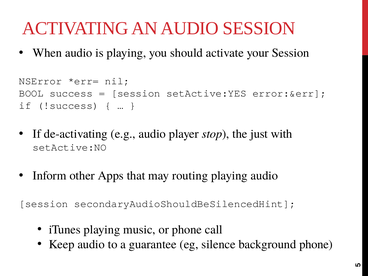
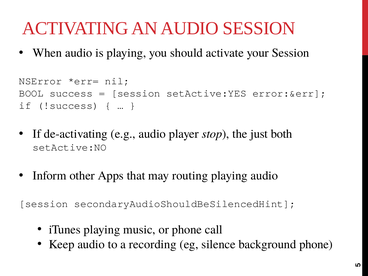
with: with -> both (282, 134)
guarantee: guarantee -> recording (153, 244)
